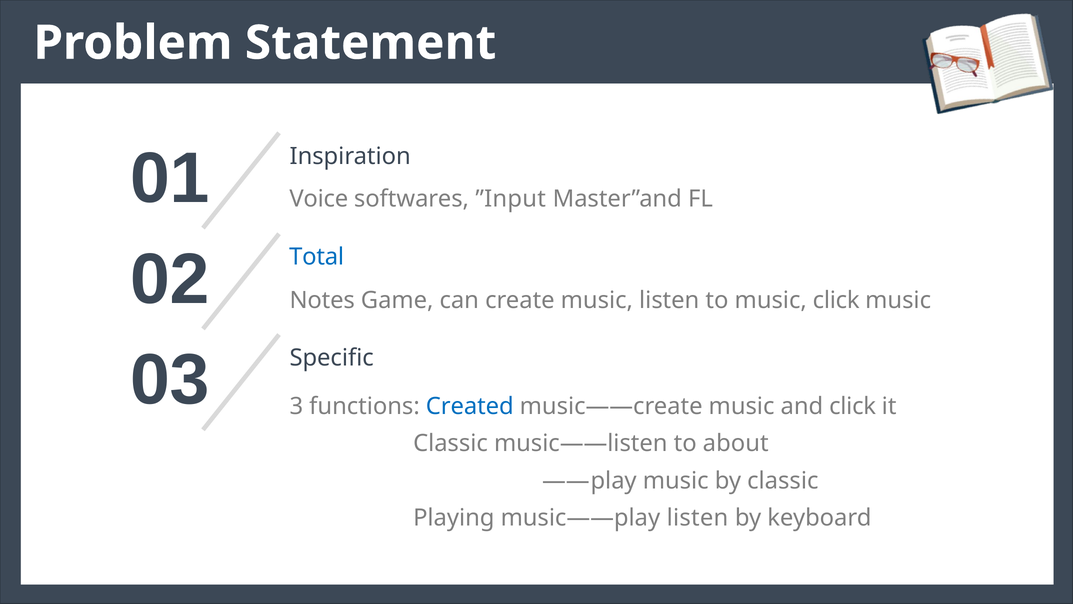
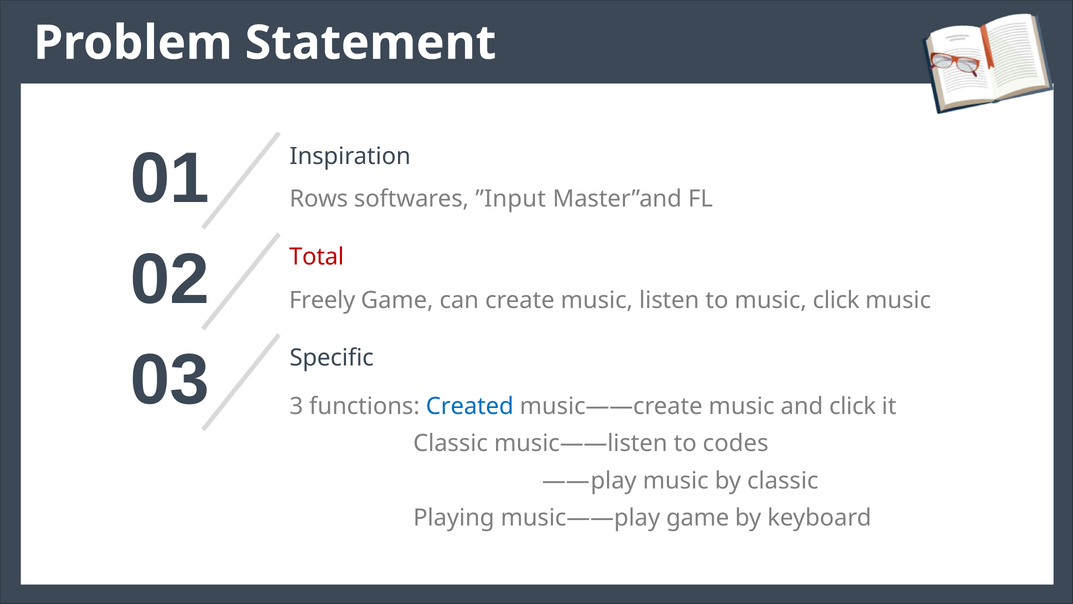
Voice: Voice -> Rows (319, 199)
Total colour: blue -> red (317, 257)
Notes: Notes -> Freely (322, 300)
about: about -> codes (736, 443)
music——play listen: listen -> game (698, 518)
